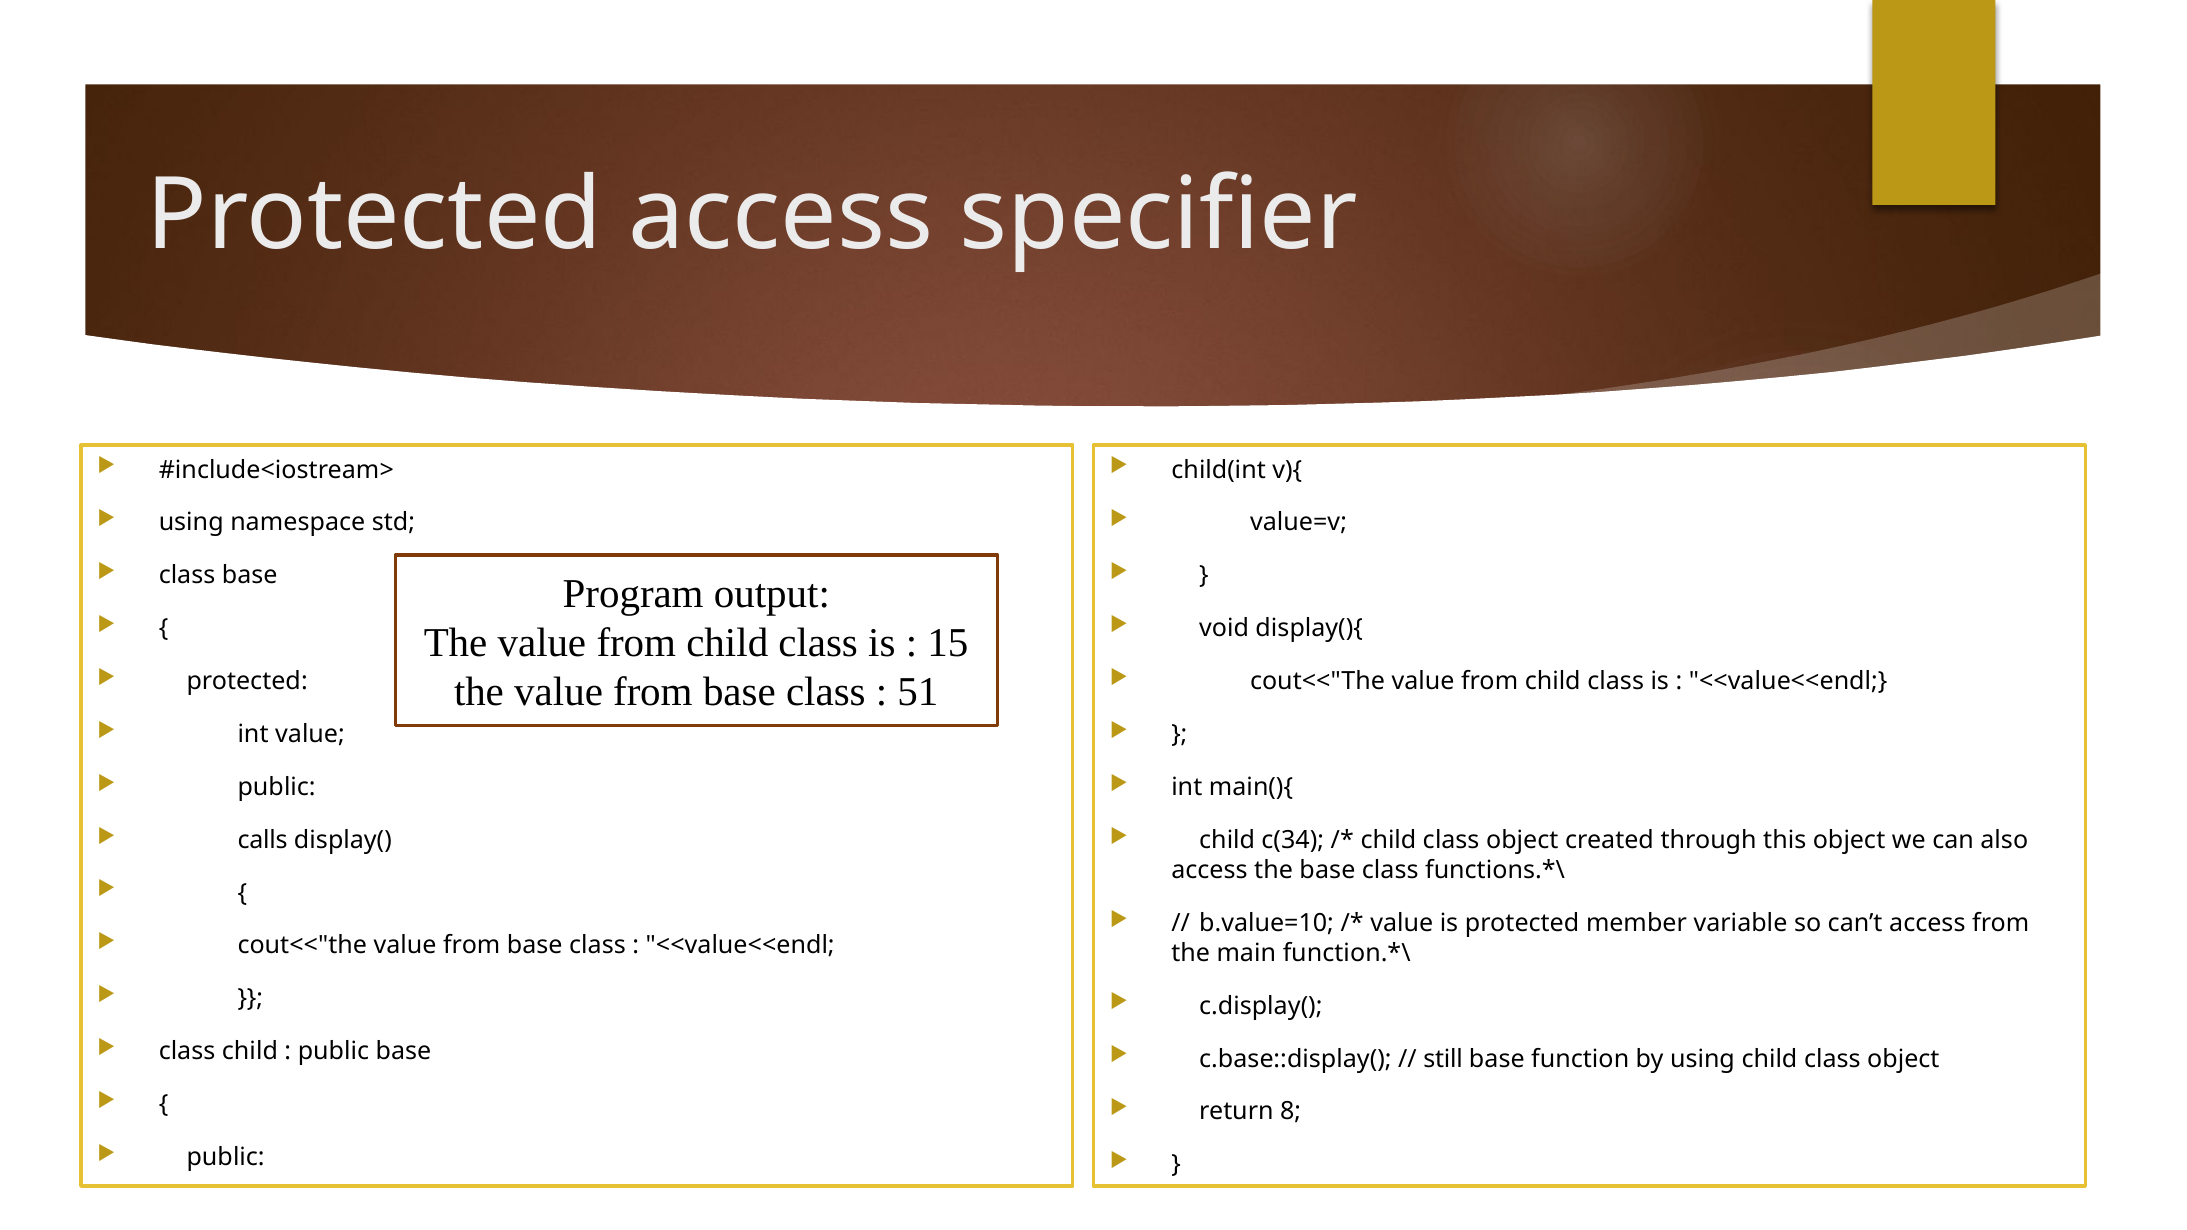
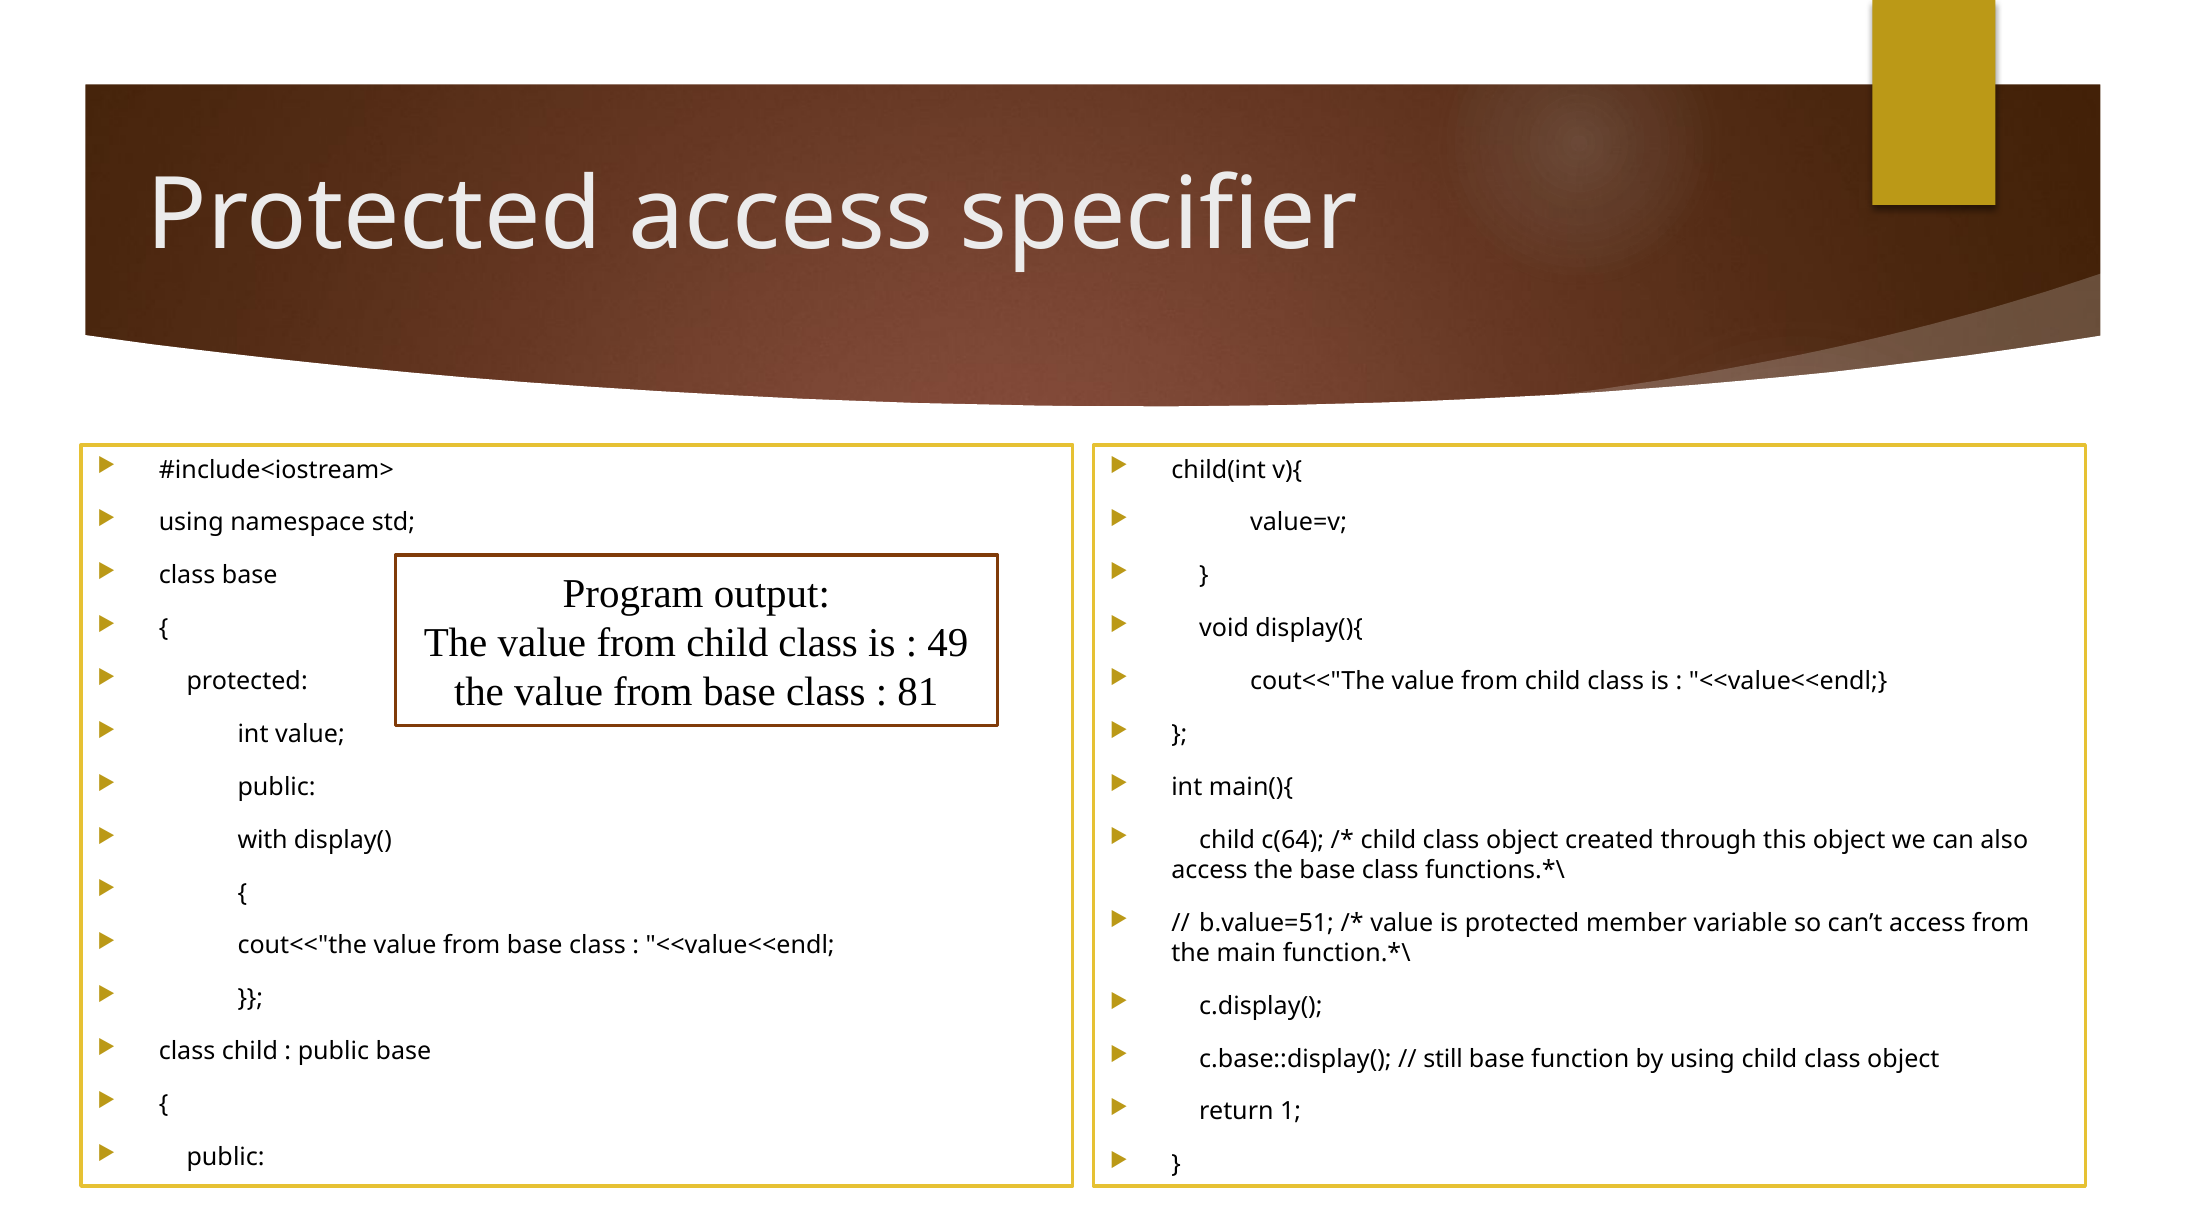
15: 15 -> 49 (948, 643)
51: 51 -> 81 (918, 692)
calls: calls -> with (263, 840)
c(34: c(34 -> c(64 (1293, 840)
b.value=10: b.value=10 -> b.value=51 (1267, 923)
8: 8 -> 1 (1291, 1112)
